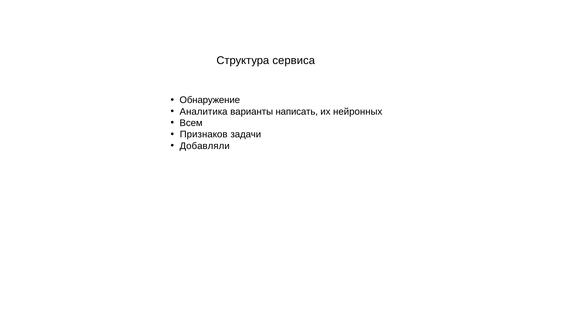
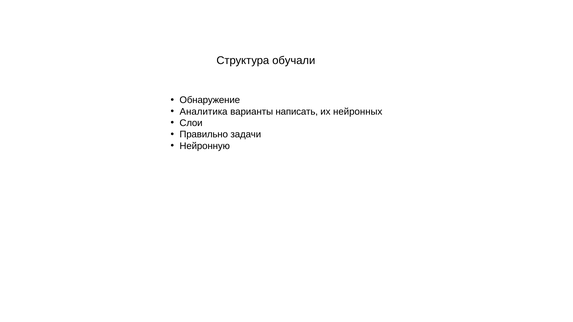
сервиса: сервиса -> обучали (294, 61)
Всем: Всем -> Слои (191, 123)
Признаков: Признаков -> Правильно (204, 135)
Добавляли: Добавляли -> Нейронную (205, 146)
